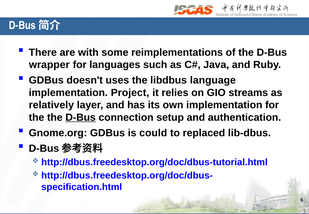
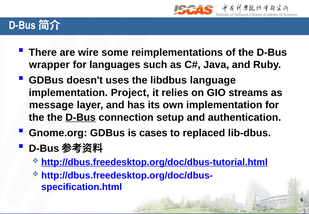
with: with -> wire (88, 52)
relatively: relatively -> message (51, 105)
could: could -> cases (153, 133)
http://dbus.freedesktop.org/doc/dbus-tutorial.html underline: none -> present (154, 162)
